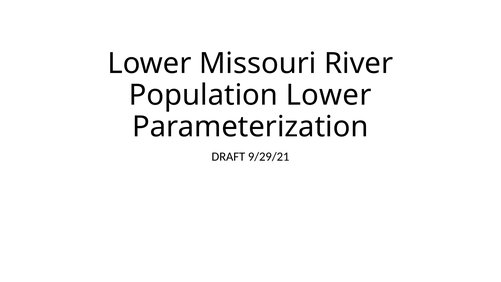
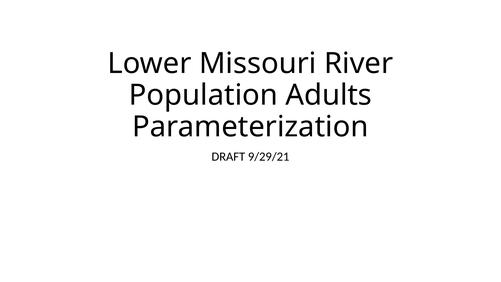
Population Lower: Lower -> Adults (329, 95)
